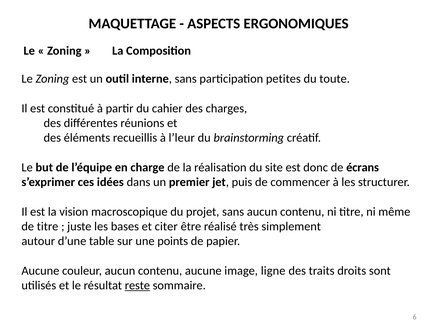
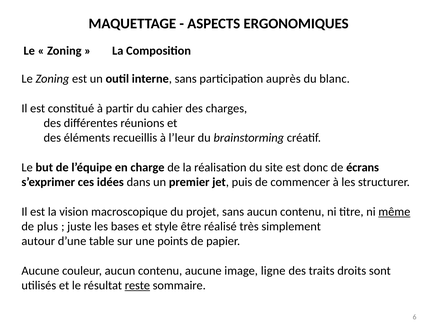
petites: petites -> auprès (283, 79)
toute: toute -> blanc (335, 79)
même underline: none -> present (394, 212)
de titre: titre -> plus (48, 227)
citer: citer -> style (166, 227)
